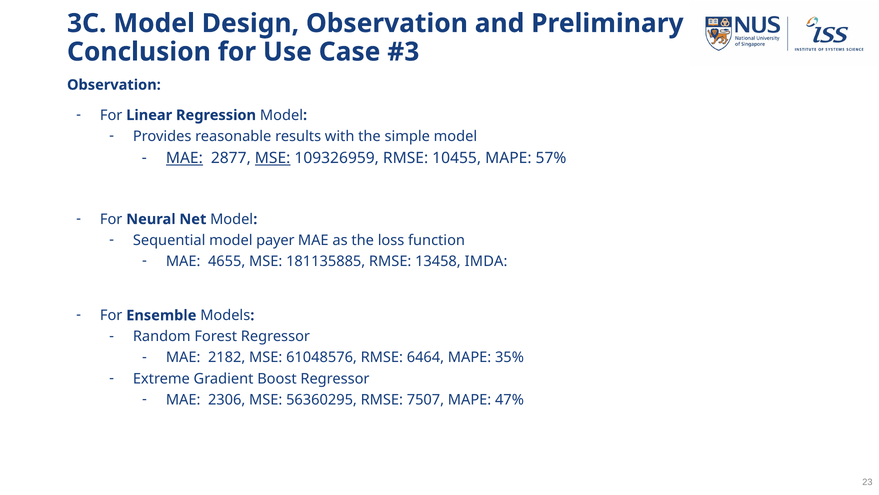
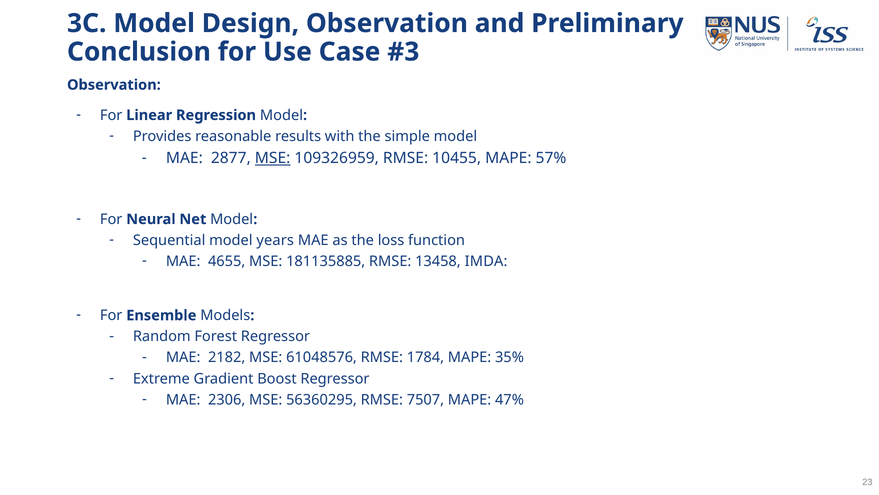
MAE underline: present -> none (184, 158)
payer: payer -> years (275, 240)
6464: 6464 -> 1784 (425, 357)
